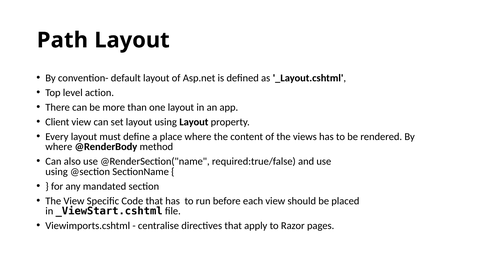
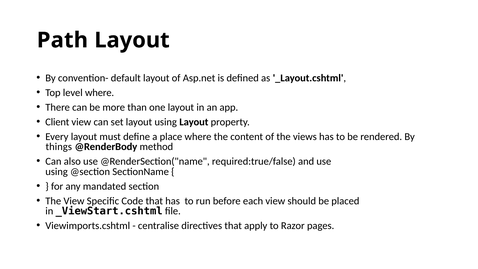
level action: action -> where (100, 93)
where: where -> things (59, 147)
